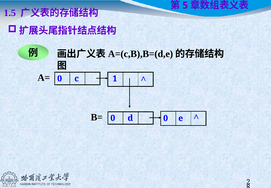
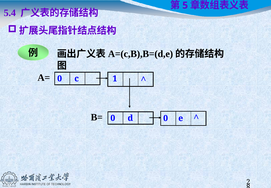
1.5: 1.5 -> 5.4 (10, 13)
